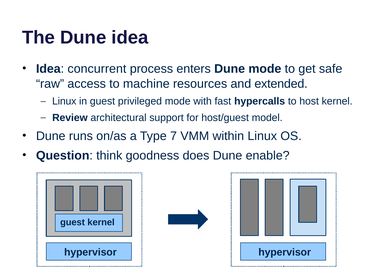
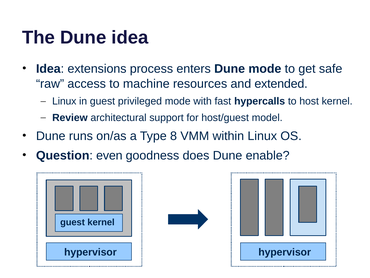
concurrent: concurrent -> extensions (97, 69)
7: 7 -> 8 (174, 136)
think: think -> even (109, 155)
